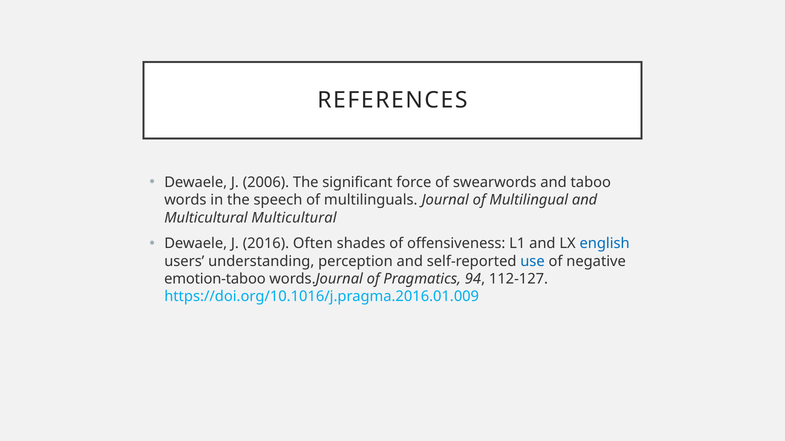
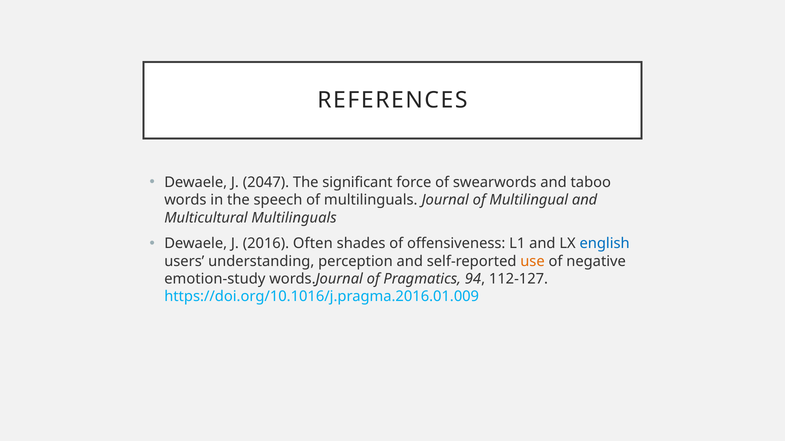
2006: 2006 -> 2047 (266, 183)
Multicultural Multicultural: Multicultural -> Multilinguals (294, 218)
use colour: blue -> orange (532, 261)
emotion-taboo: emotion-taboo -> emotion-study (215, 279)
